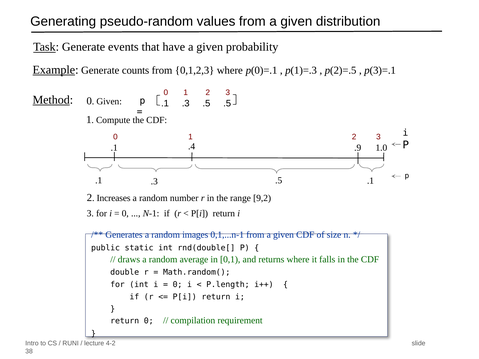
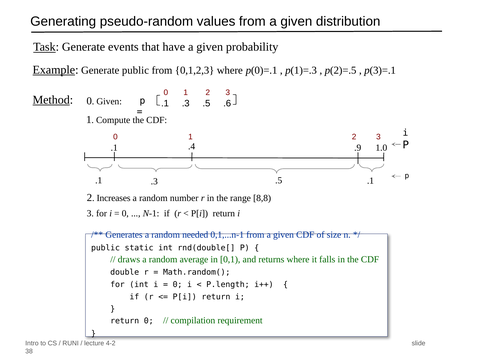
Generate counts: counts -> public (135, 70)
.5 .5: .5 -> .6 (227, 103)
9,2: 9,2 -> 8,8 (262, 198)
images: images -> needed (195, 235)
